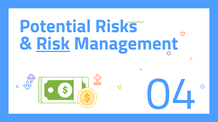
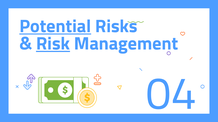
Potential underline: none -> present (55, 26)
